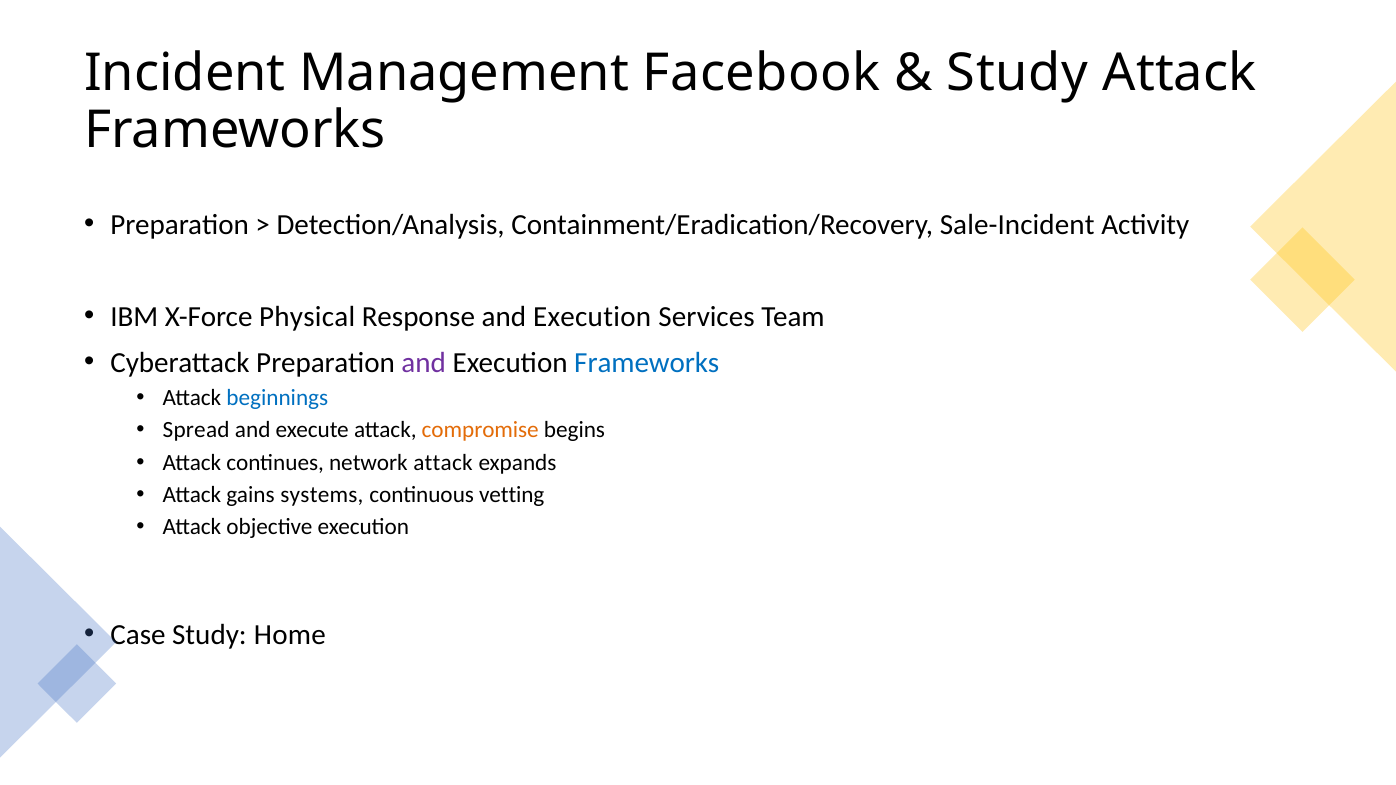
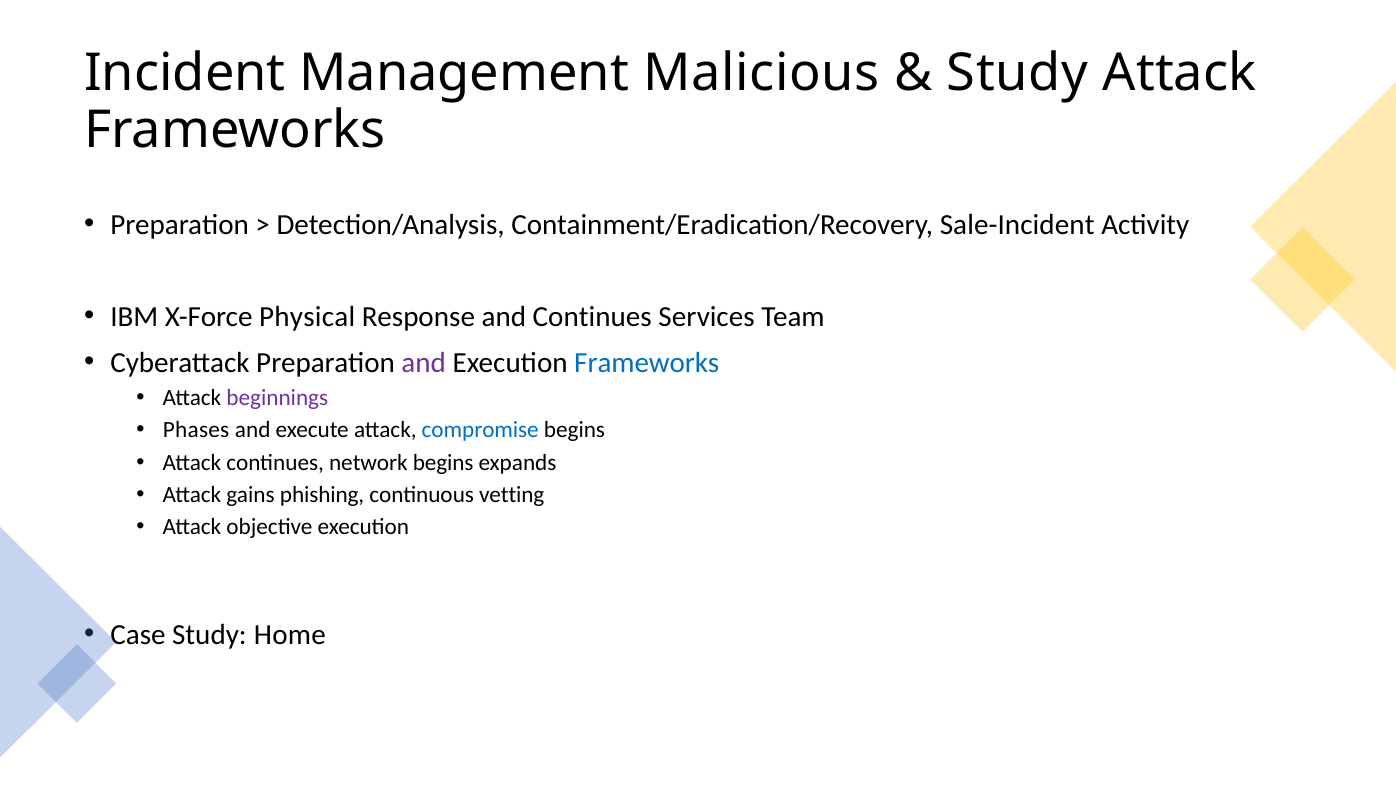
Facebook: Facebook -> Malicious (761, 73)
Response and Execution: Execution -> Continues (592, 317)
beginnings colour: blue -> purple (277, 398)
Spread: Spread -> Phases (196, 430)
compromise colour: orange -> blue (480, 430)
network attack: attack -> begins (443, 463)
systems: systems -> phishing (322, 495)
